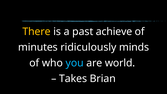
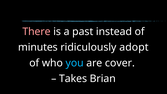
There colour: yellow -> pink (36, 32)
achieve: achieve -> instead (114, 32)
minds: minds -> adopt (134, 47)
world: world -> cover (120, 63)
